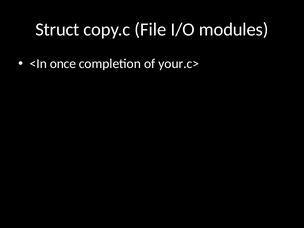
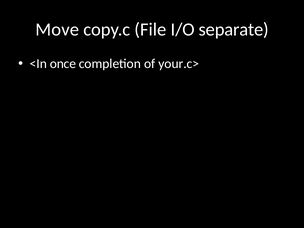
Struct: Struct -> Move (57, 29)
modules: modules -> separate (234, 29)
